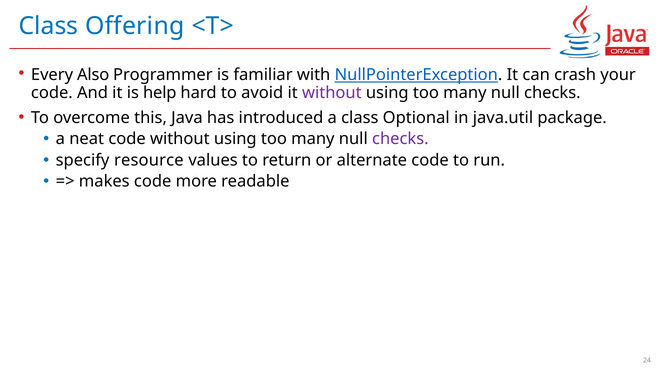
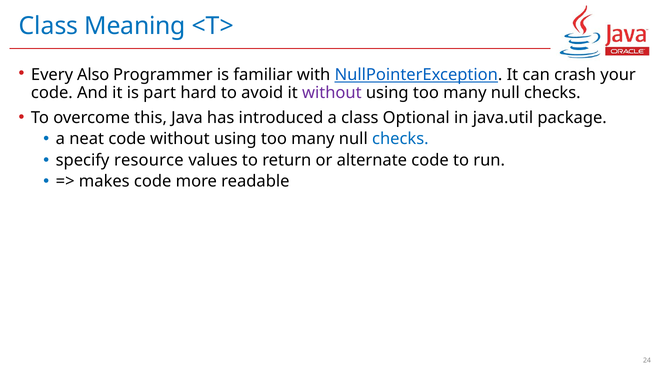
Offering: Offering -> Meaning (135, 26)
help: help -> part (160, 93)
checks colour: purple -> blue (400, 139)
